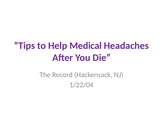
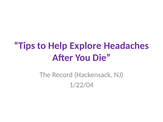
Medical: Medical -> Explore (85, 46)
